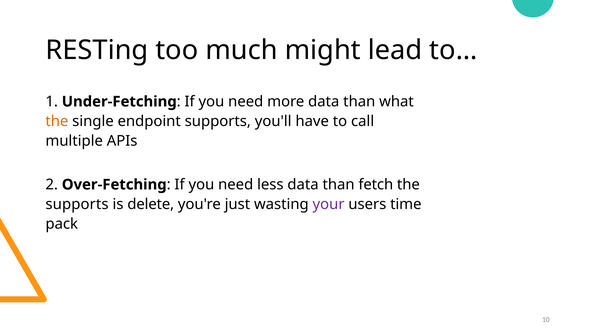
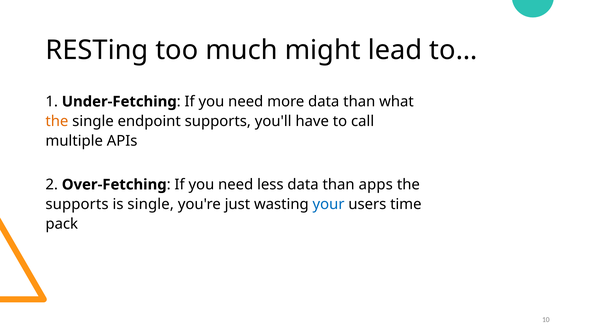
fetch: fetch -> apps (376, 184)
is delete: delete -> single (151, 204)
your colour: purple -> blue (329, 204)
